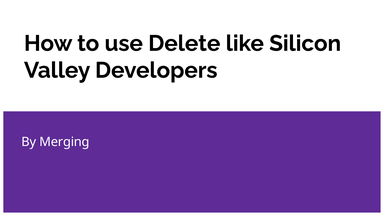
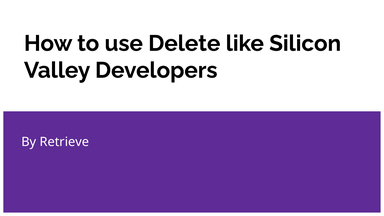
Merging: Merging -> Retrieve (64, 142)
